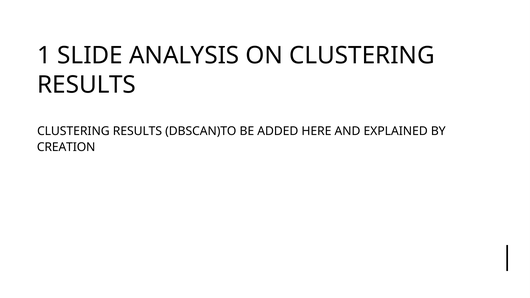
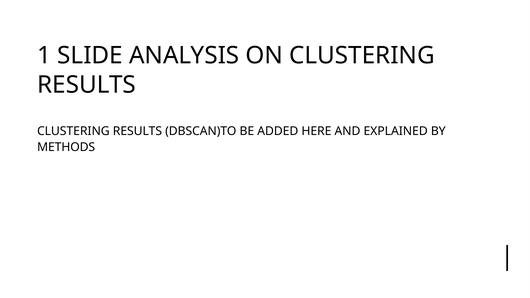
CREATION: CREATION -> METHODS (66, 147)
